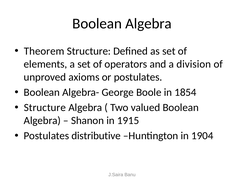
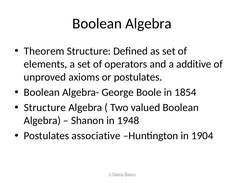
division: division -> additive (194, 64)
1915: 1915 -> 1948 (128, 121)
distributive: distributive -> associative (96, 136)
